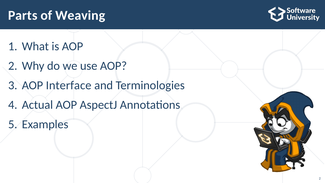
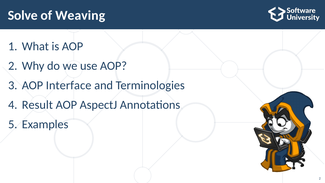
Parts: Parts -> Solve (23, 15)
Actual: Actual -> Result (37, 105)
